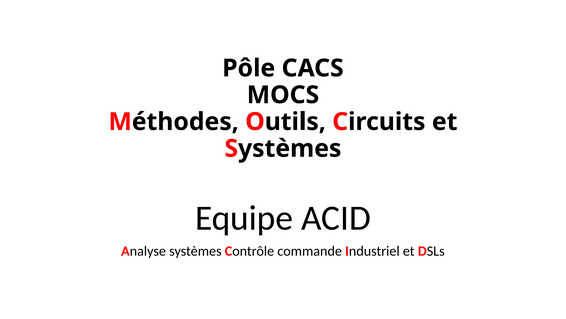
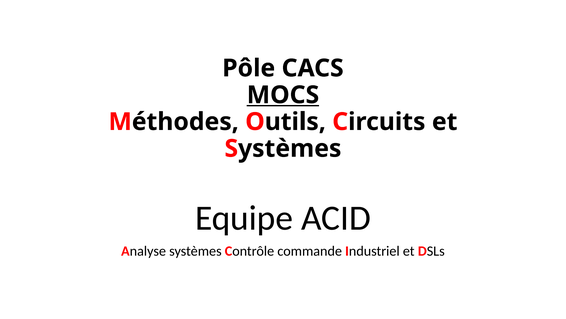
MOCS underline: none -> present (283, 95)
